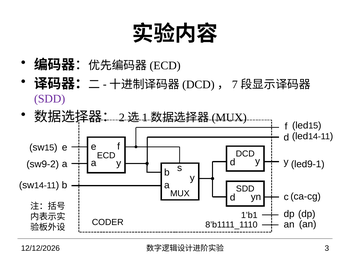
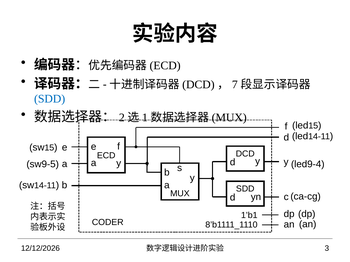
SDD colour: purple -> blue (50, 99)
sw9-2: sw9-2 -> sw9-5 (43, 164)
led9-1: led9-1 -> led9-4 (308, 165)
